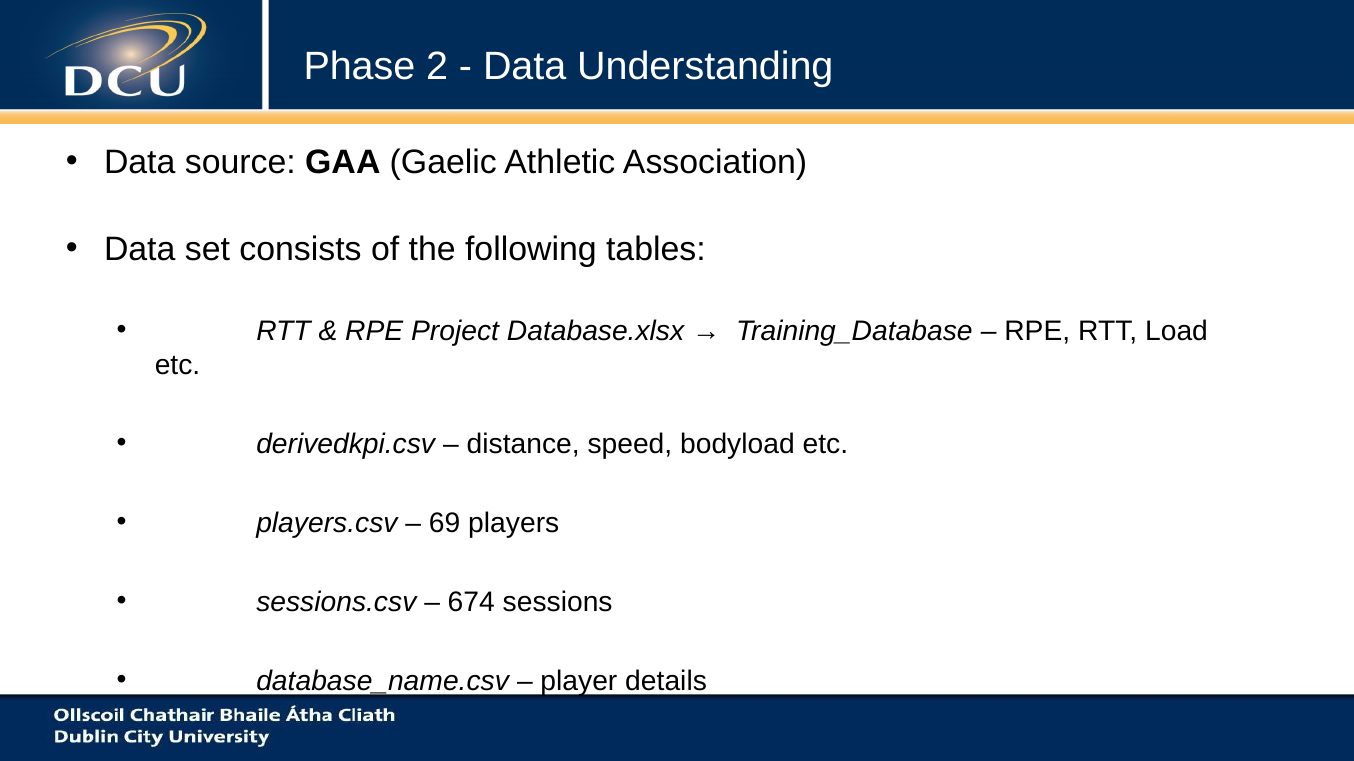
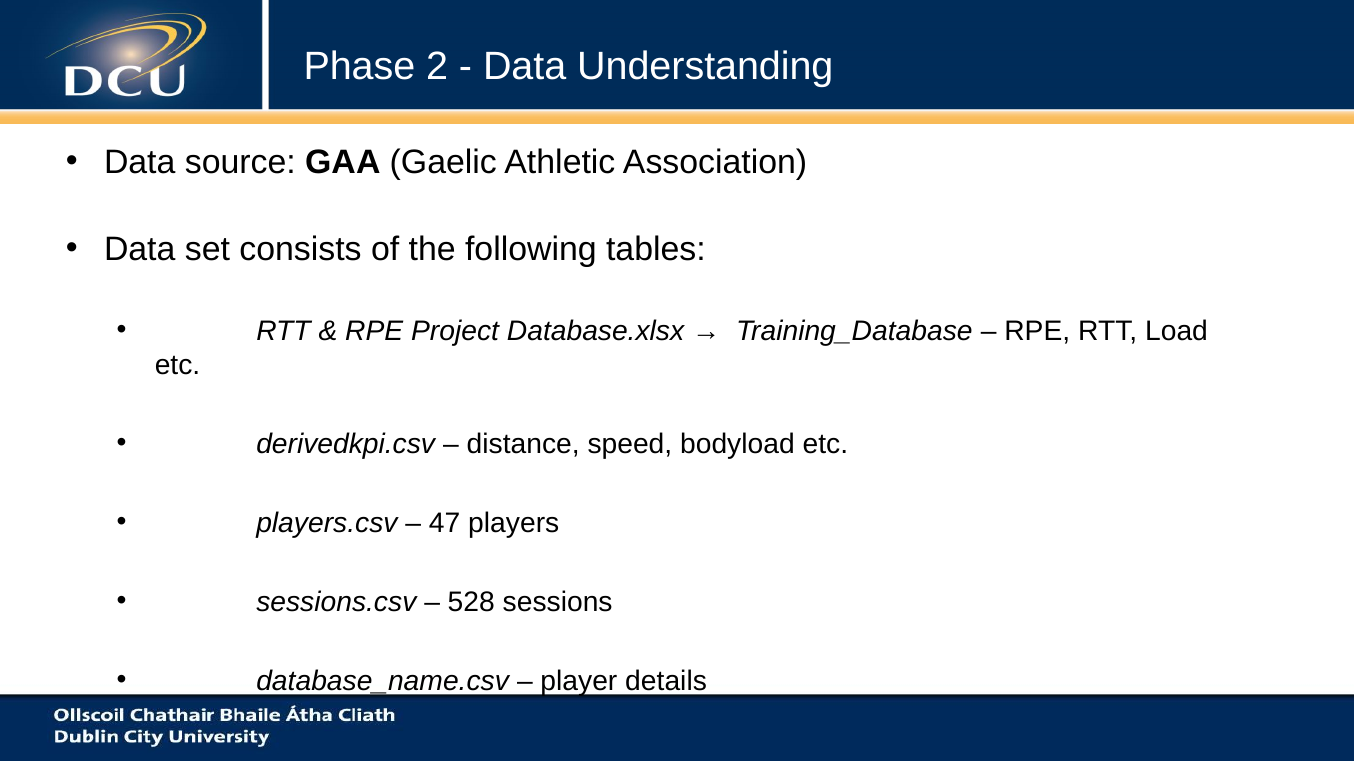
69: 69 -> 47 (445, 523)
674: 674 -> 528 (471, 602)
